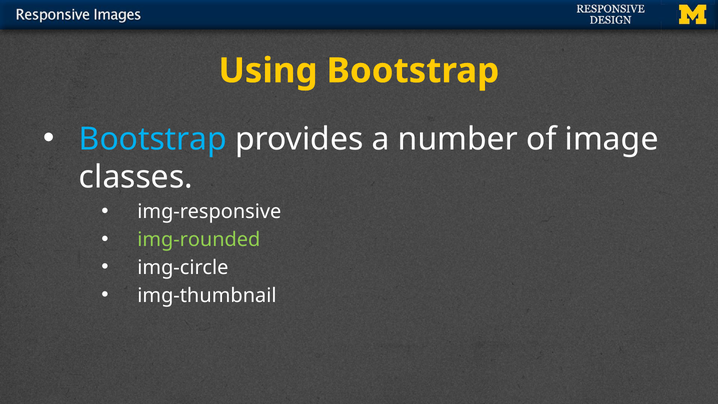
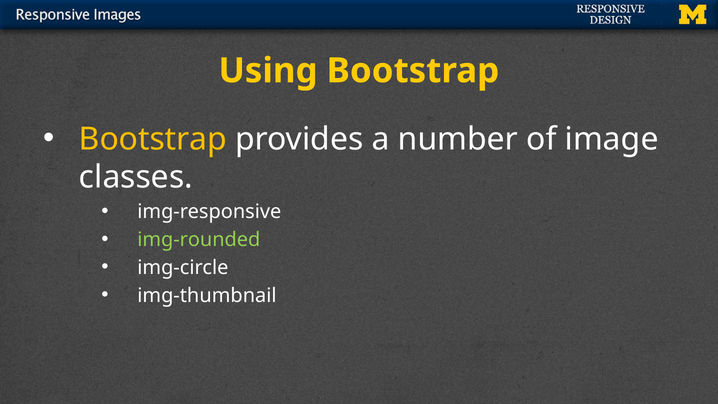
Bootstrap colour: light blue -> yellow (153, 139)
